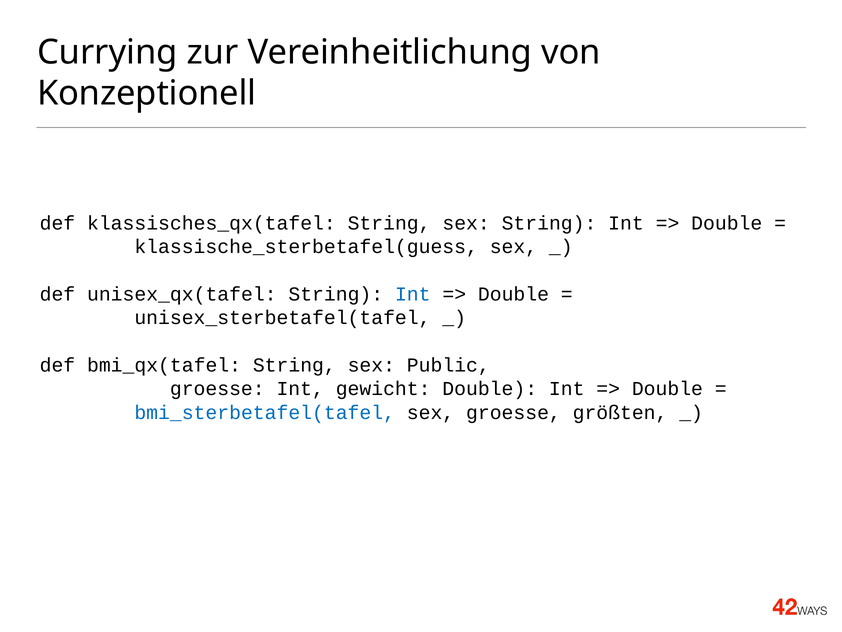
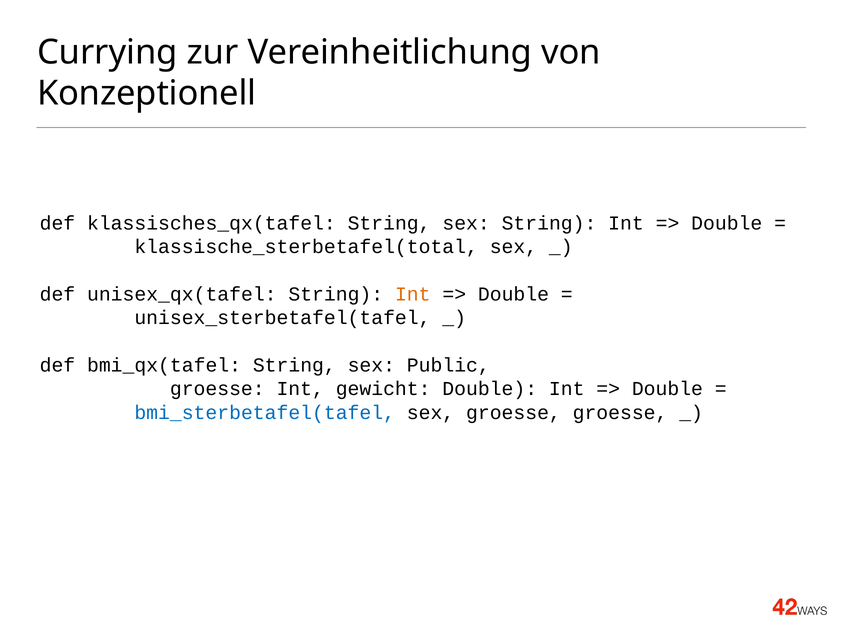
klassische_sterbetafel(guess: klassische_sterbetafel(guess -> klassische_sterbetafel(total (306, 247)
Int colour: blue -> orange (413, 294)
groesse größten: größten -> groesse (620, 412)
